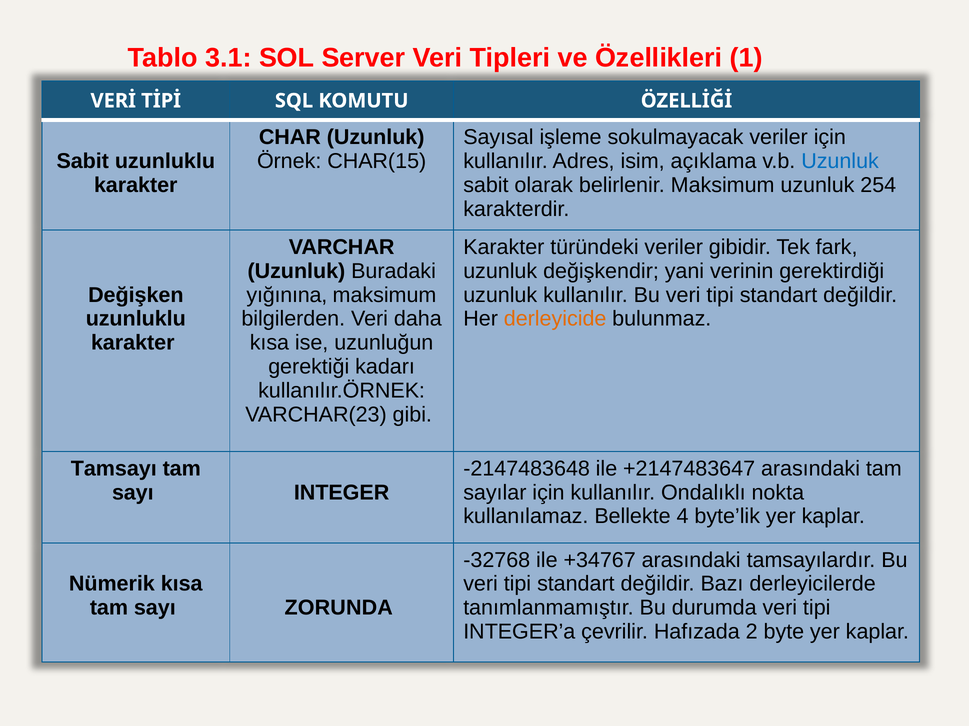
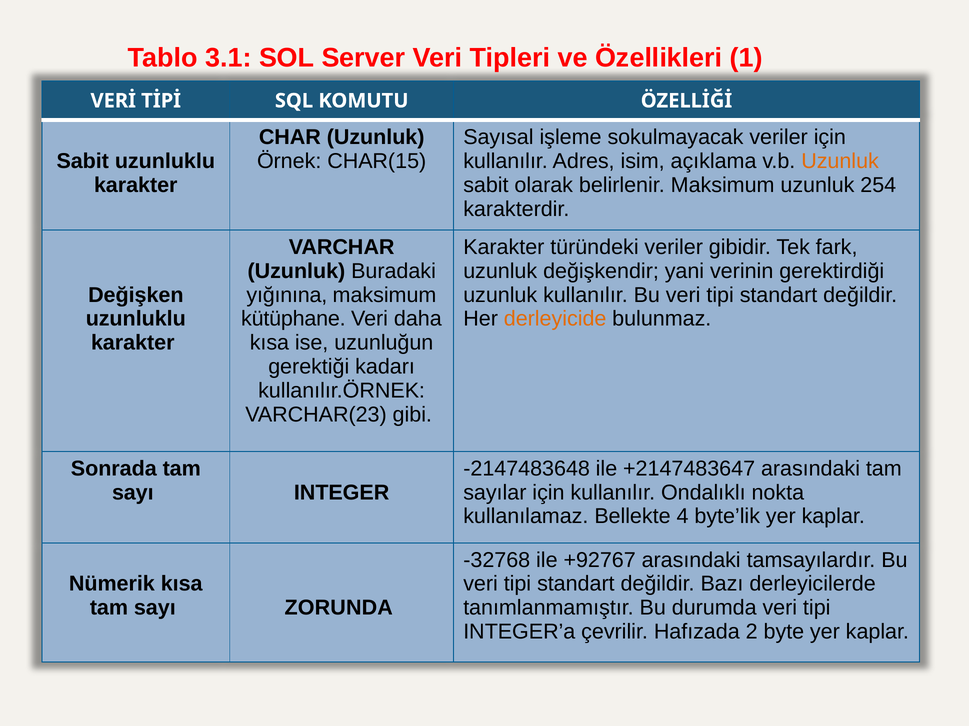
Uzunluk colour: blue -> orange (840, 161)
bilgilerden: bilgilerden -> kütüphane (293, 319)
Tamsayı: Tamsayı -> Sonrada (114, 469)
+34767: +34767 -> +92767 (600, 561)
